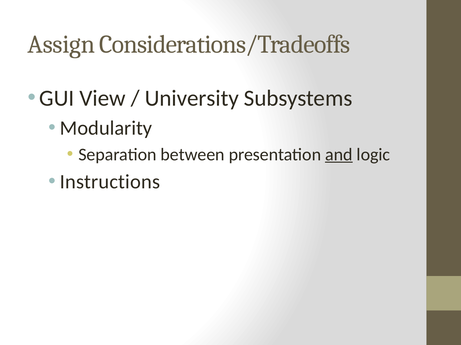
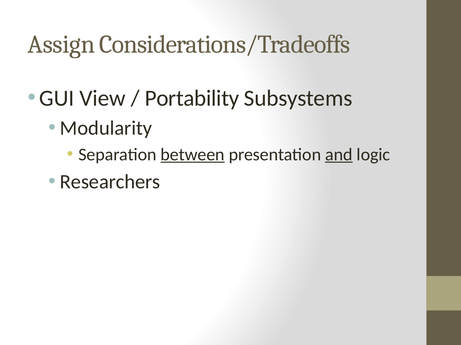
University: University -> Portability (192, 98)
between underline: none -> present (193, 155)
Instructions: Instructions -> Researchers (110, 182)
